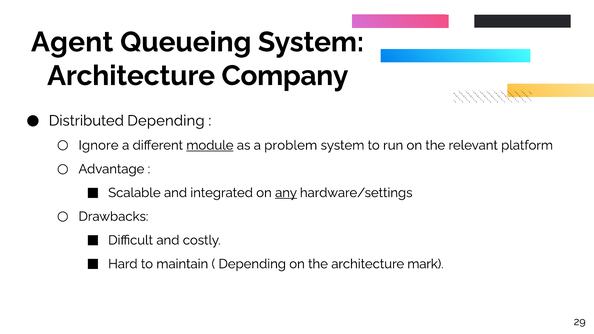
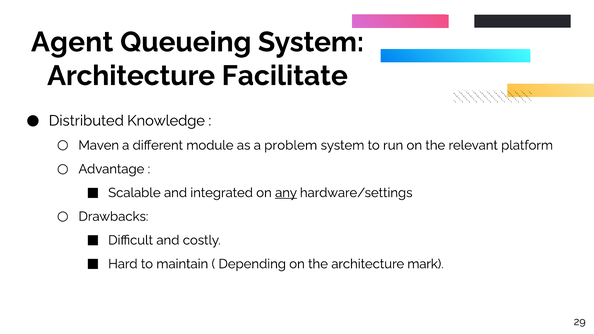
Company: Company -> Facilitate (285, 76)
Distributed Depending: Depending -> Knowledge (166, 121)
Ignore: Ignore -> Maven (99, 145)
module underline: present -> none (210, 145)
